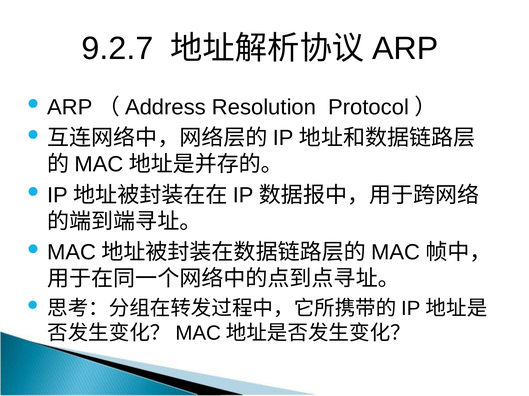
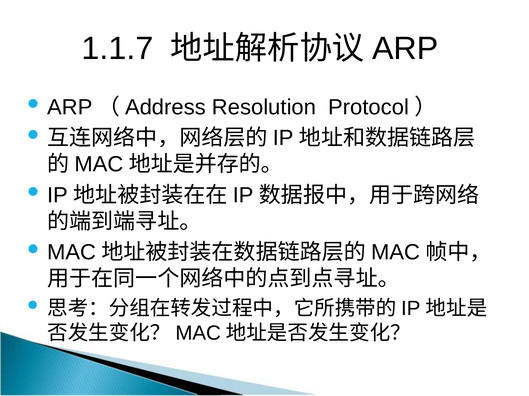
9.2.7: 9.2.7 -> 1.1.7 (117, 49)
